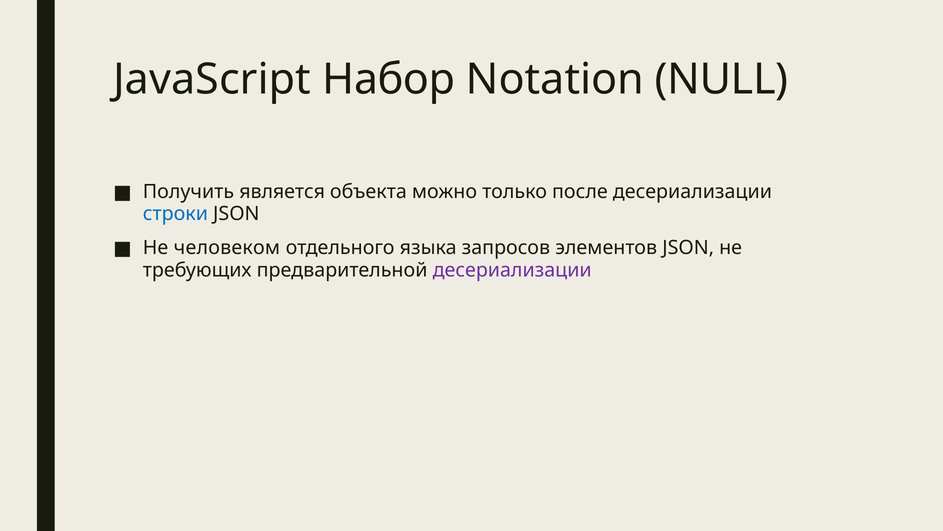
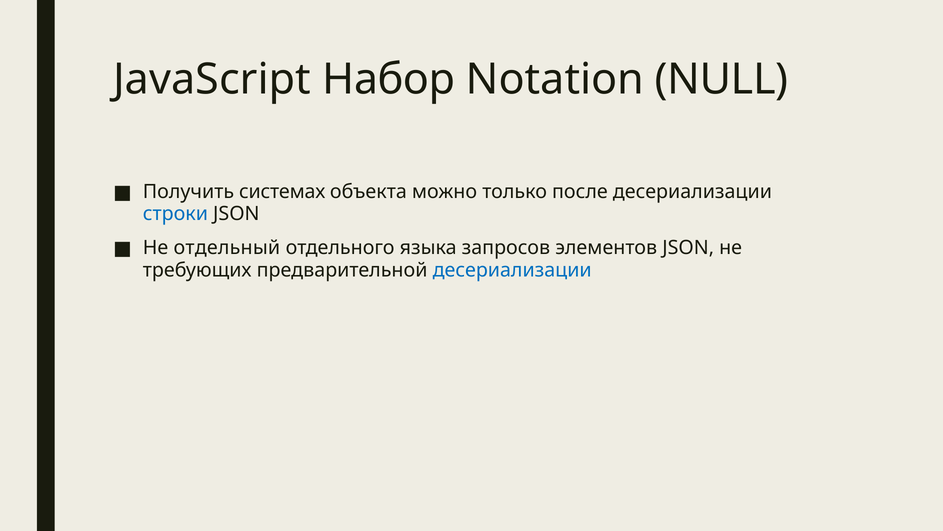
является: является -> системах (282, 192)
человеком: человеком -> отдельный (227, 248)
десериализации colour: purple -> blue (512, 270)
